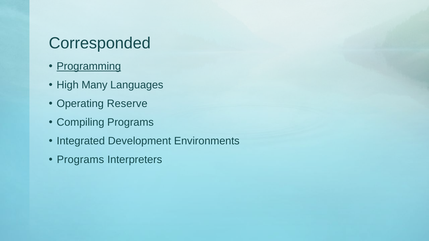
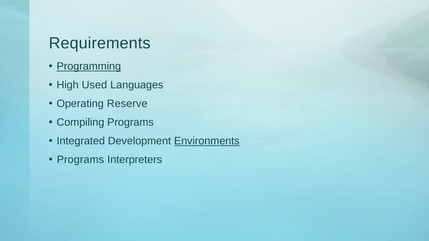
Corresponded: Corresponded -> Requirements (100, 43)
Many: Many -> Used (94, 85)
Environments underline: none -> present (207, 141)
